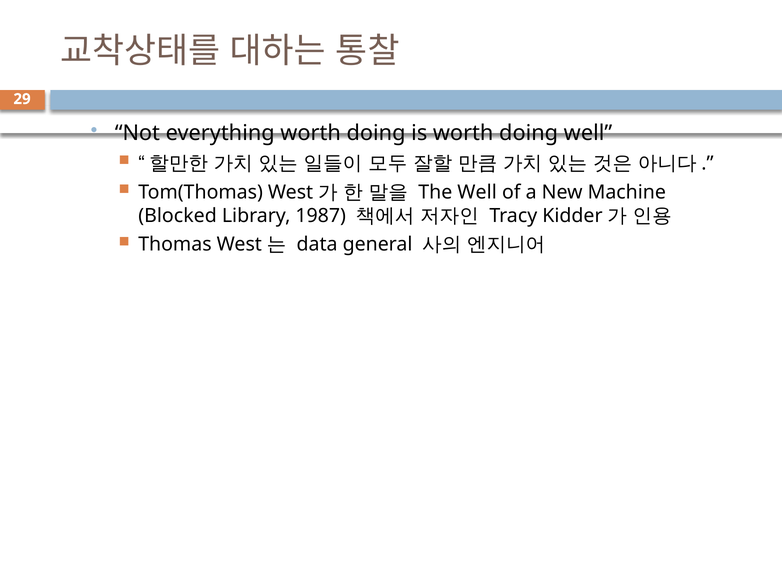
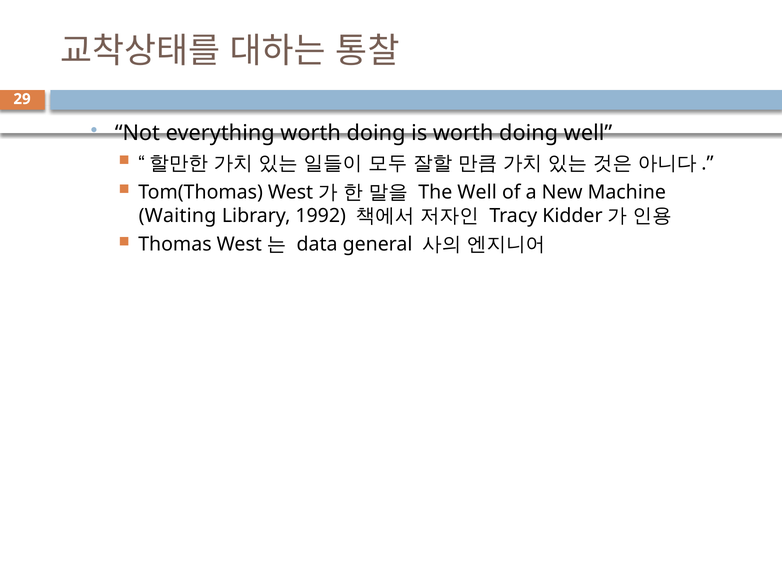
Blocked: Blocked -> Waiting (177, 215)
1987: 1987 -> 1992 (321, 215)
